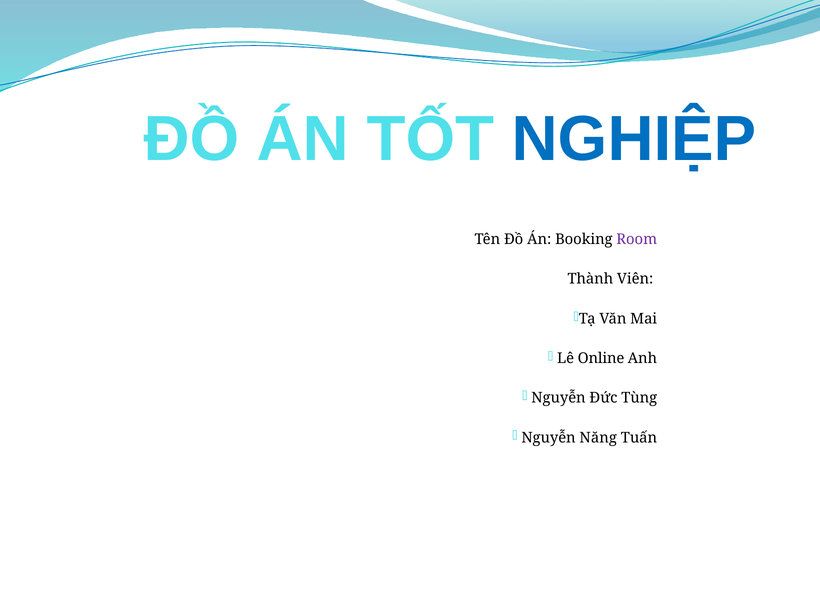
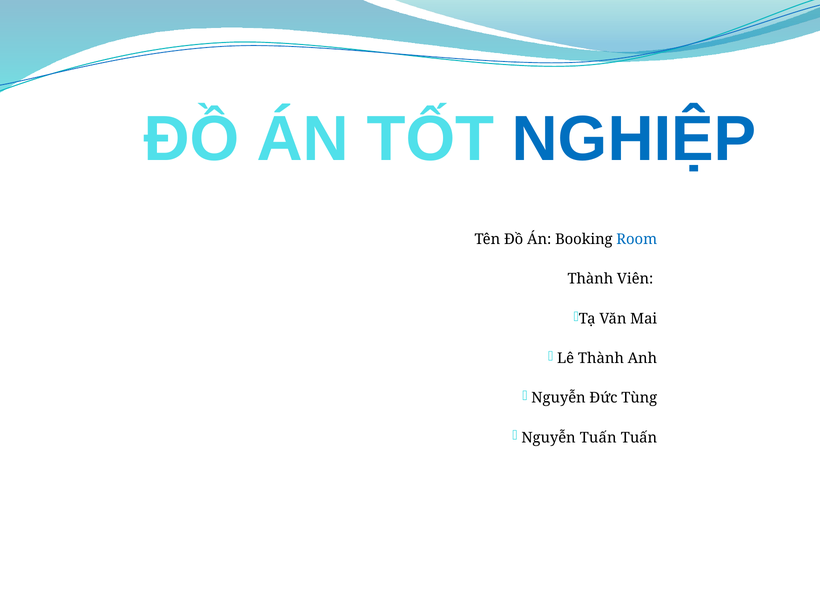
Room colour: purple -> blue (637, 239)
Lê Online: Online -> Thành (601, 358)
Nguyễn Năng: Năng -> Tuấn (598, 438)
